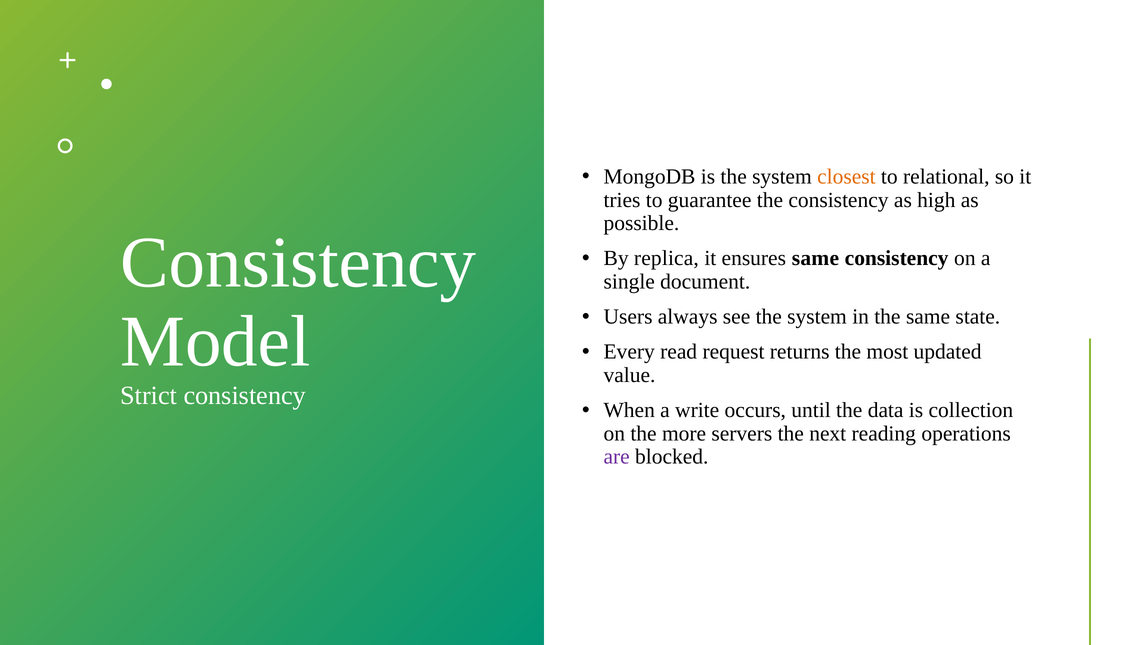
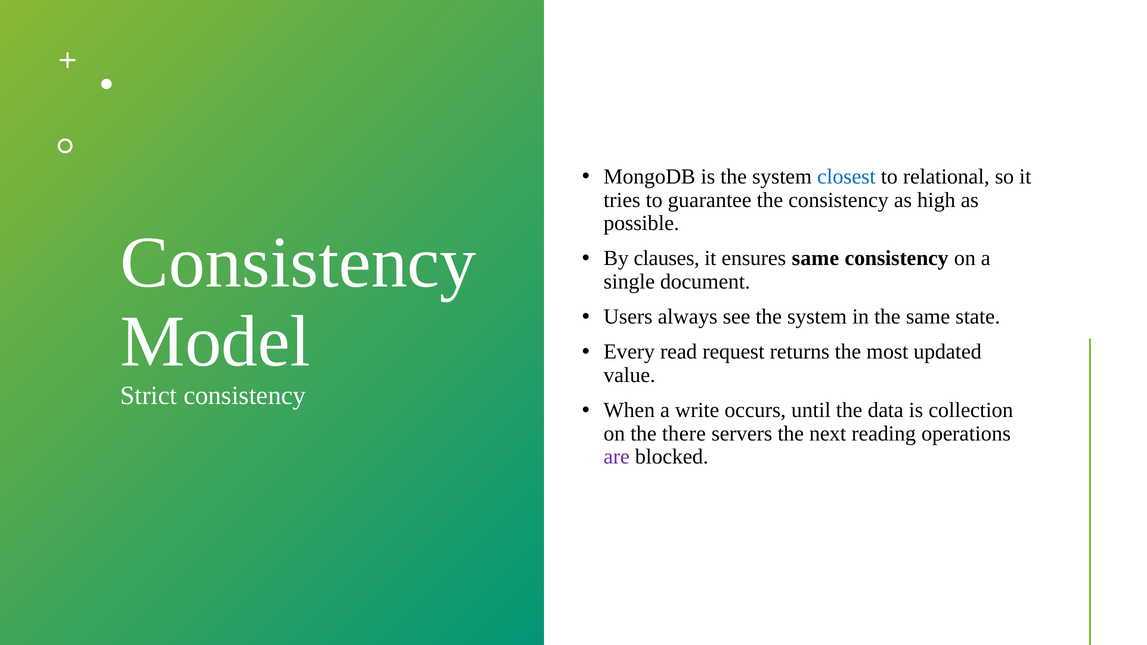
closest colour: orange -> blue (846, 177)
replica: replica -> clauses (667, 258)
more: more -> there (684, 434)
